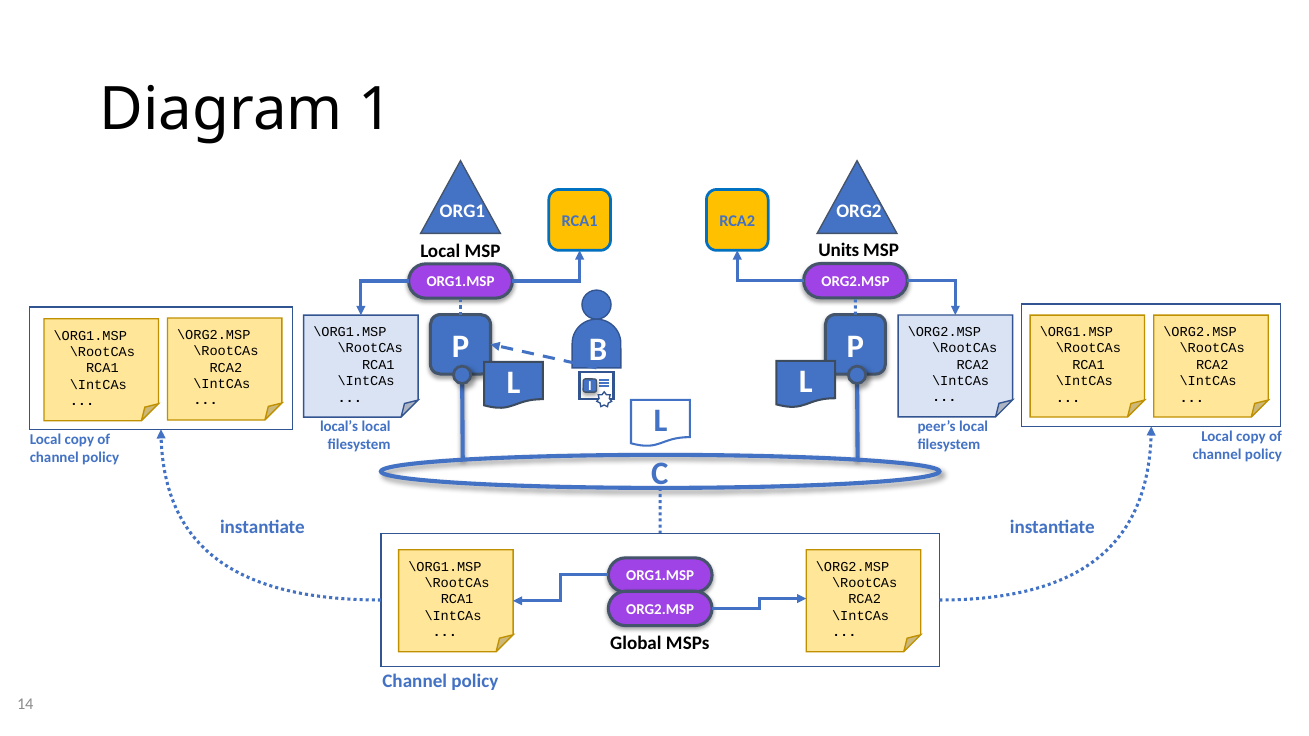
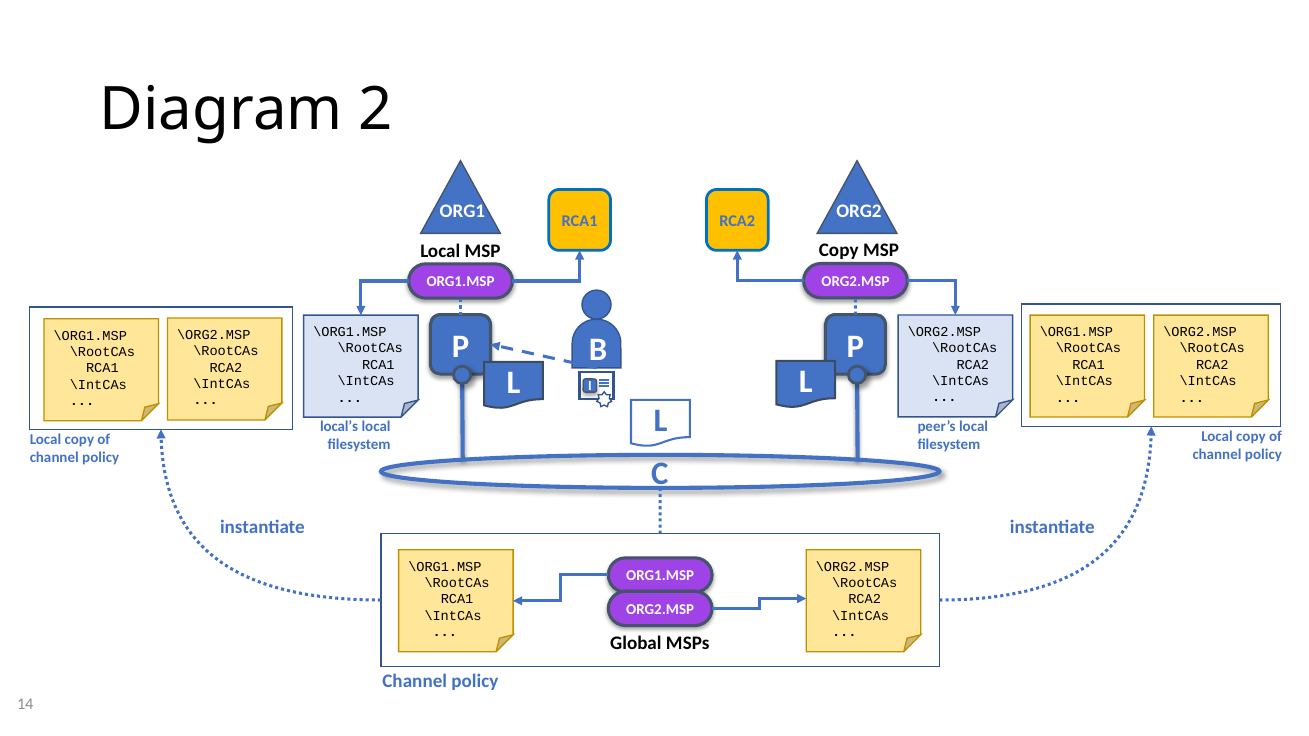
1: 1 -> 2 (375, 110)
MSP Units: Units -> Copy (839, 251)
